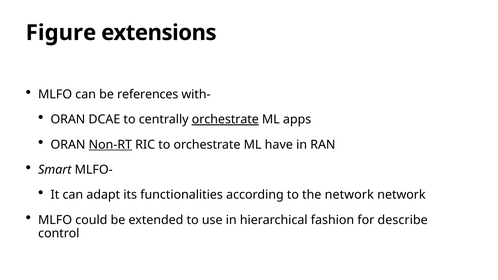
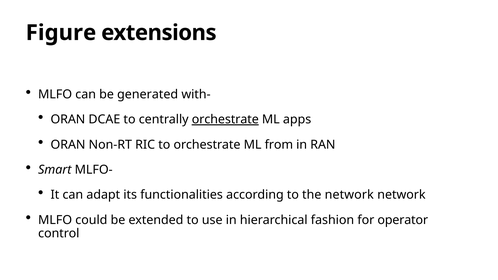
references: references -> generated (148, 94)
Non-RT underline: present -> none (110, 145)
have: have -> from (279, 145)
describe: describe -> operator (403, 220)
